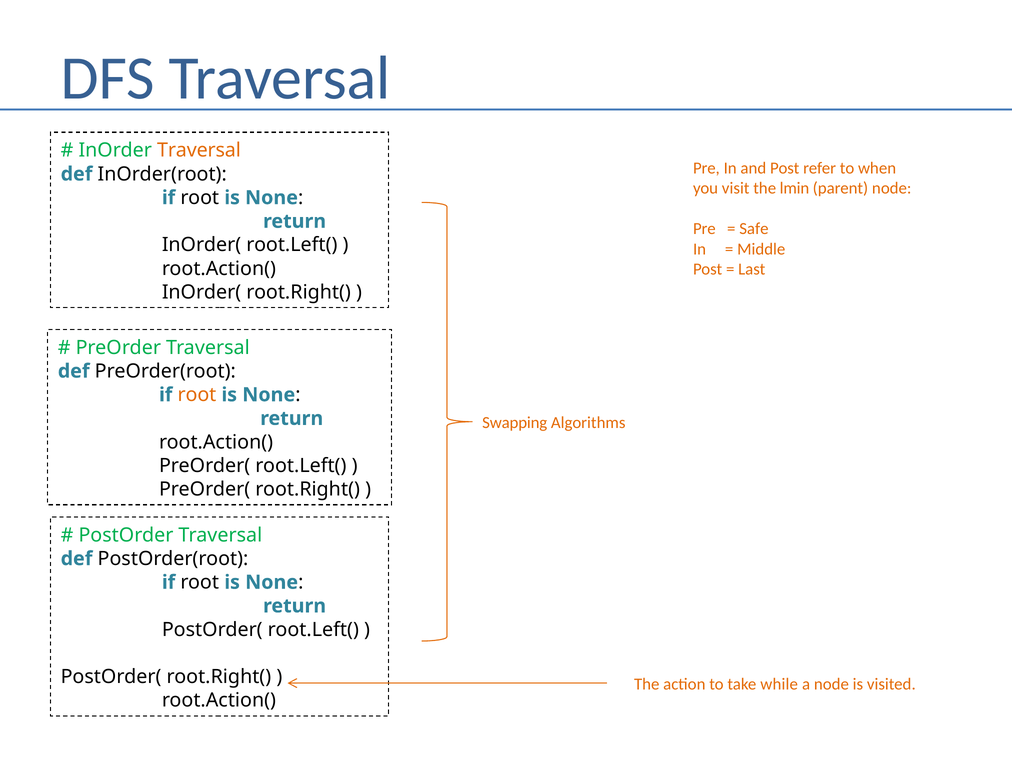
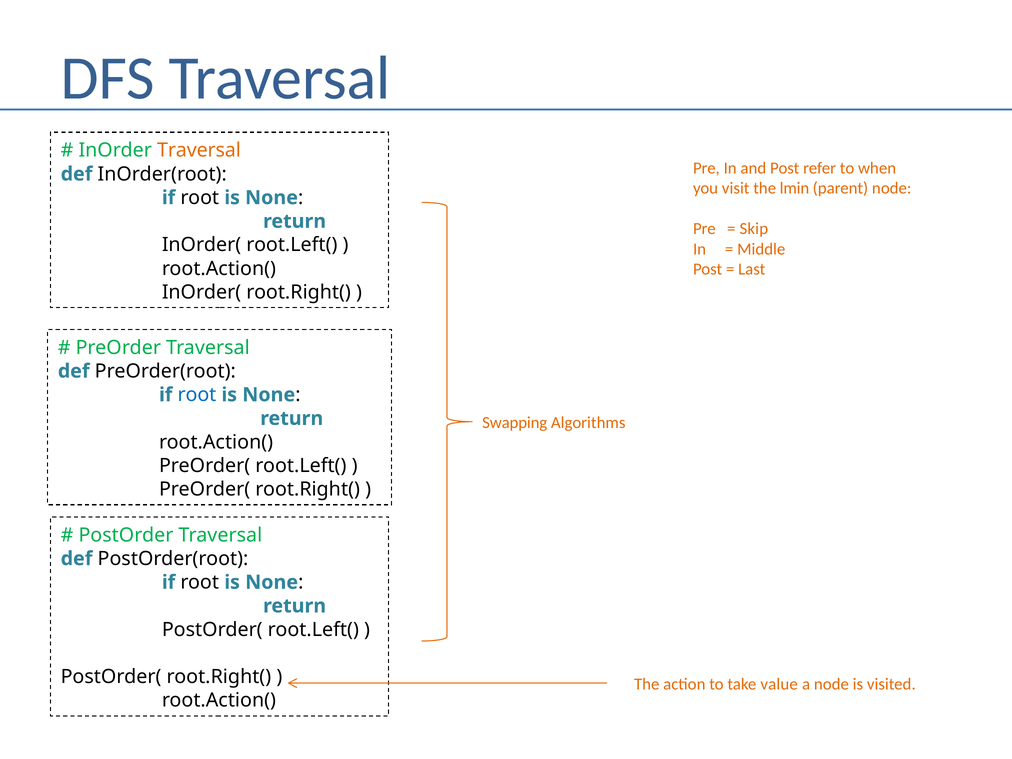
Safe: Safe -> Skip (754, 229)
root colour: orange -> blue (197, 395)
while: while -> value (779, 684)
